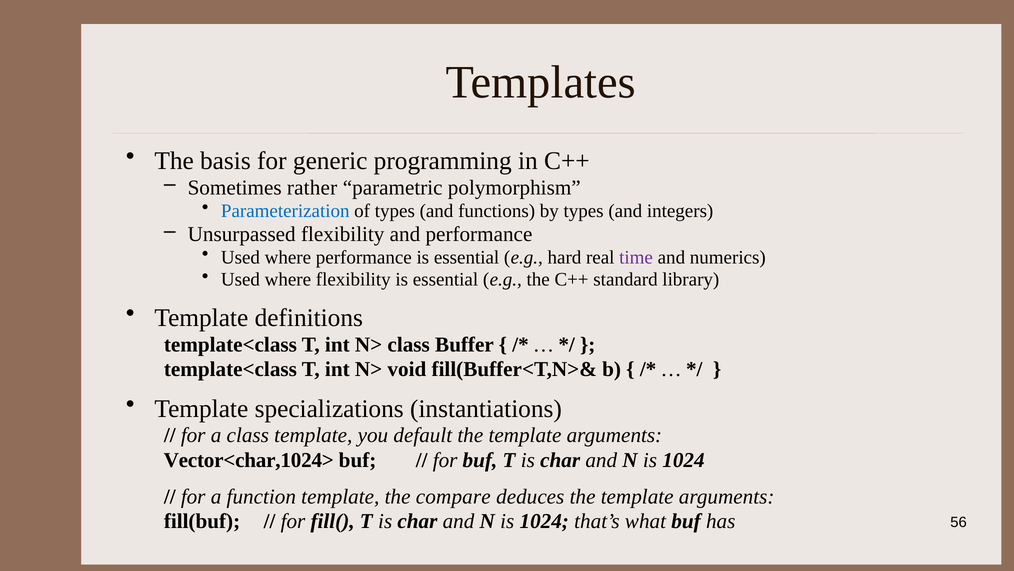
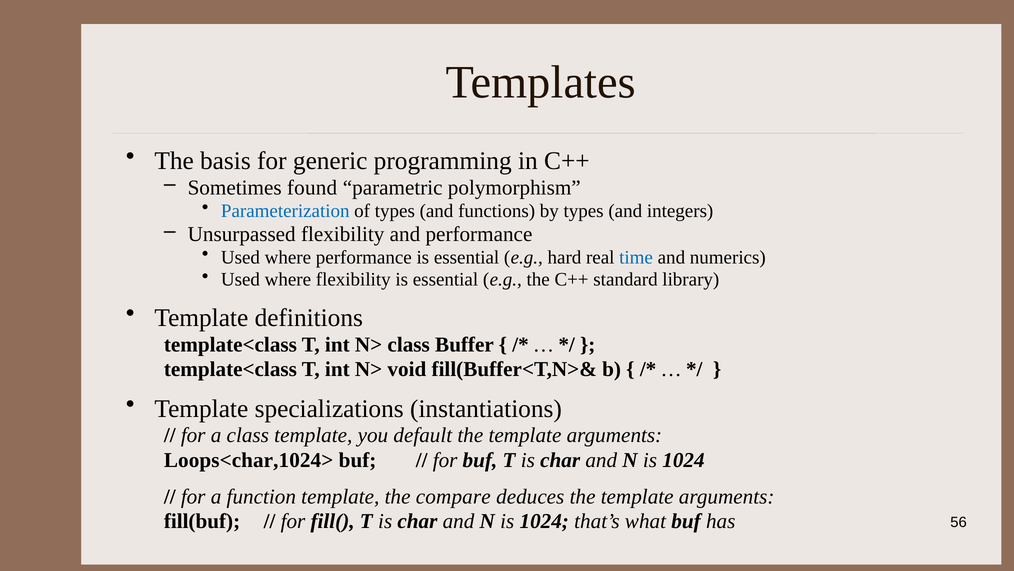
rather: rather -> found (312, 187)
time colour: purple -> blue (636, 257)
Vector<char,1024>: Vector<char,1024> -> Loops<char,1024> (249, 460)
